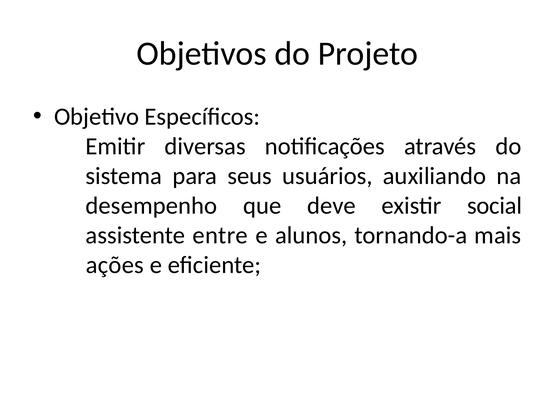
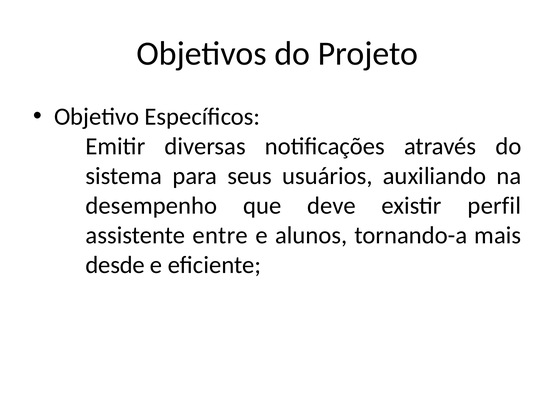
social: social -> perfil (494, 205)
ações: ações -> desde (115, 264)
